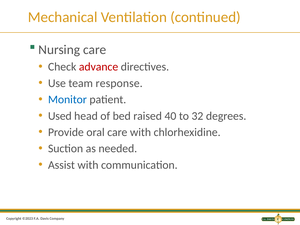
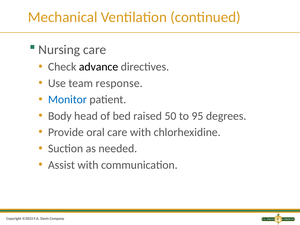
advance colour: red -> black (99, 67)
Used: Used -> Body (60, 116)
40: 40 -> 50 (170, 116)
32: 32 -> 95 (197, 116)
